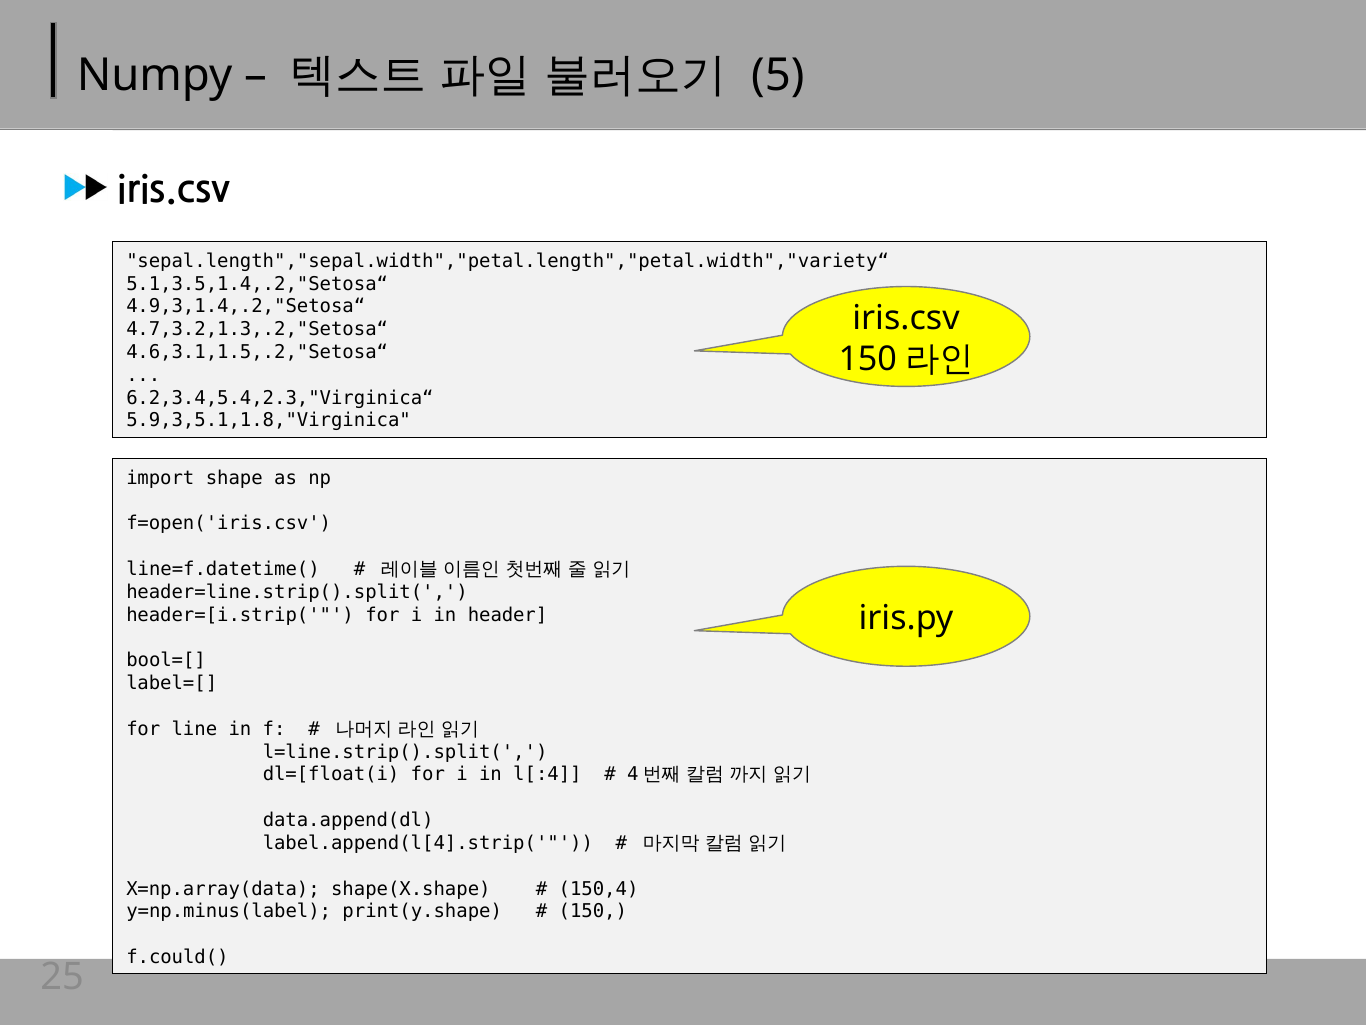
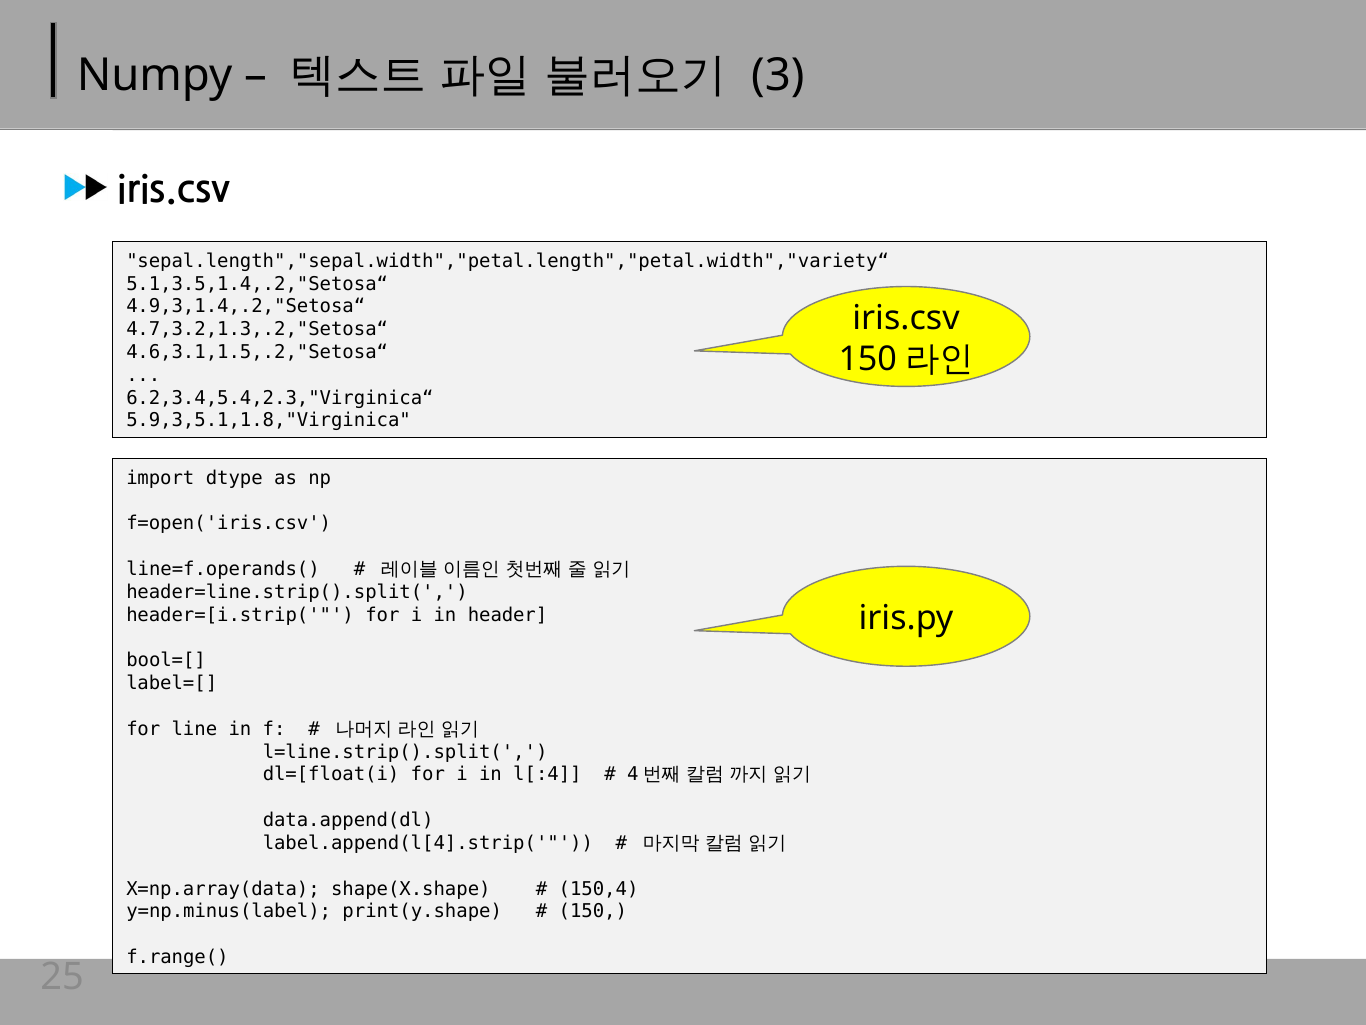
5: 5 -> 3 (778, 75)
shape: shape -> dtype (234, 478)
line=f.datetime(: line=f.datetime( -> line=f.operands( (223, 569)
f.could(: f.could( -> f.range( (177, 957)
